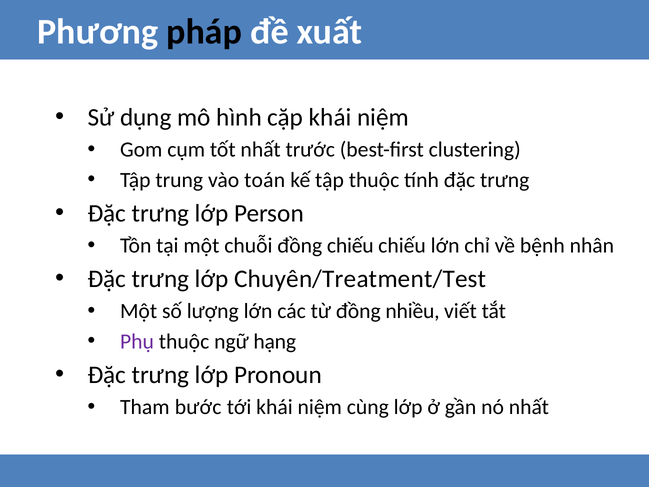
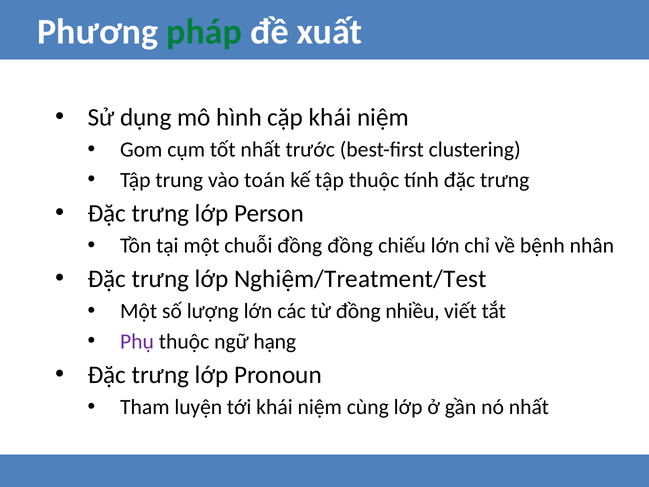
pháp colour: black -> green (204, 32)
đồng chiếu: chiếu -> đồng (350, 245)
Chuyên/Treatment/Test: Chuyên/Treatment/Test -> Nghiệm/Treatment/Test (360, 279)
bước: bước -> luyện (198, 407)
